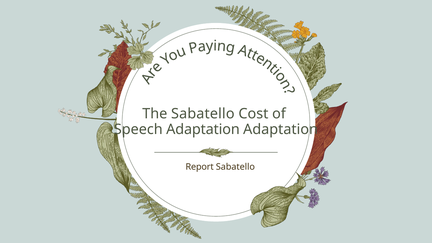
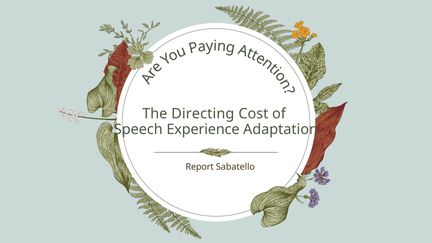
The Sabatello: Sabatello -> Directing (203, 114)
Speech Adaptation: Adaptation -> Experience (203, 129)
